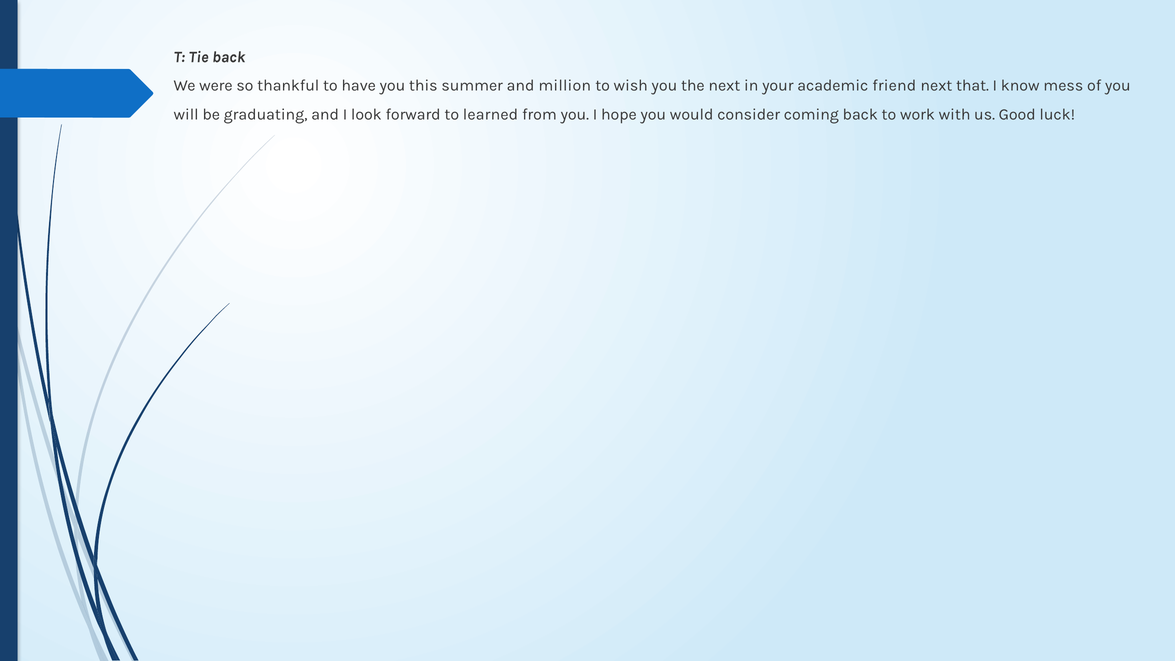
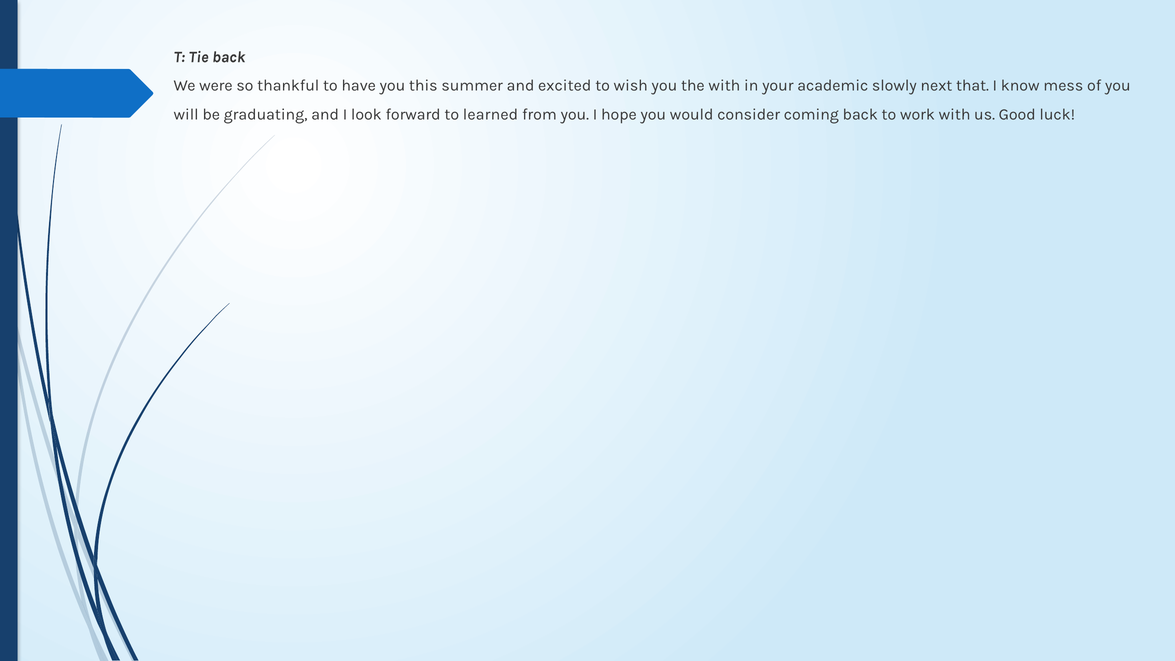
million: million -> excited (565, 86)
the next: next -> with (724, 86)
friend: friend -> slowly (894, 86)
